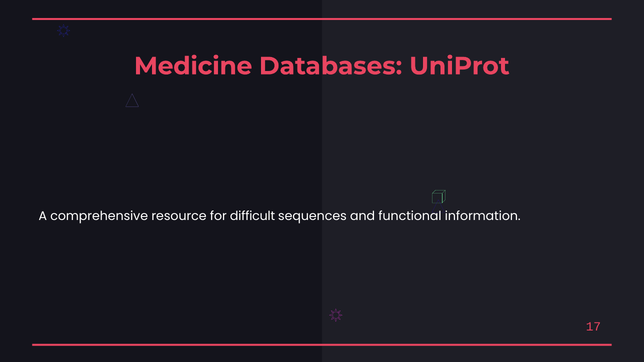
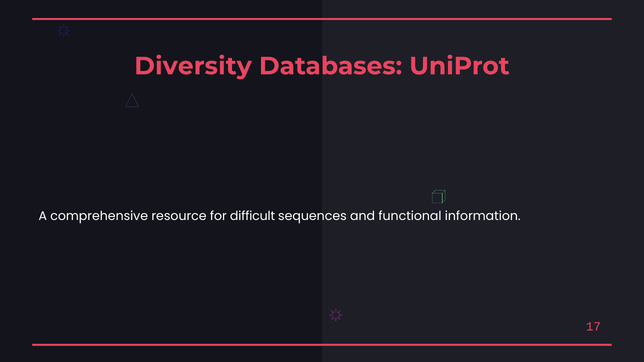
Medicine: Medicine -> Diversity (193, 66)
